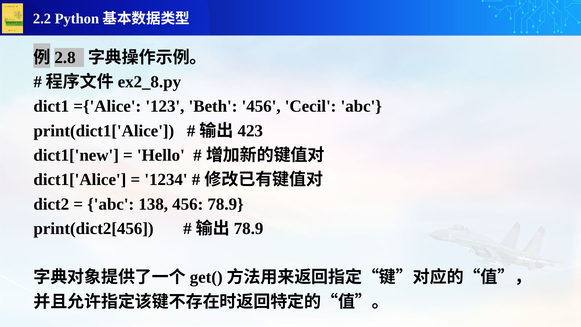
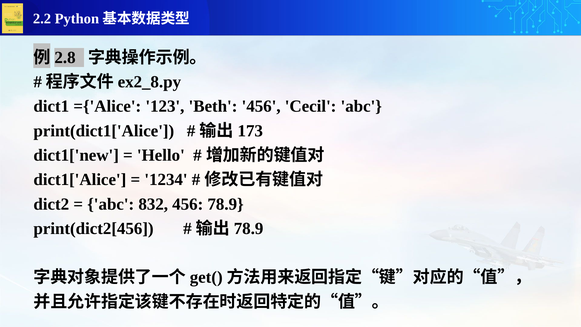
423: 423 -> 173 (250, 131)
138: 138 -> 832 (153, 204)
